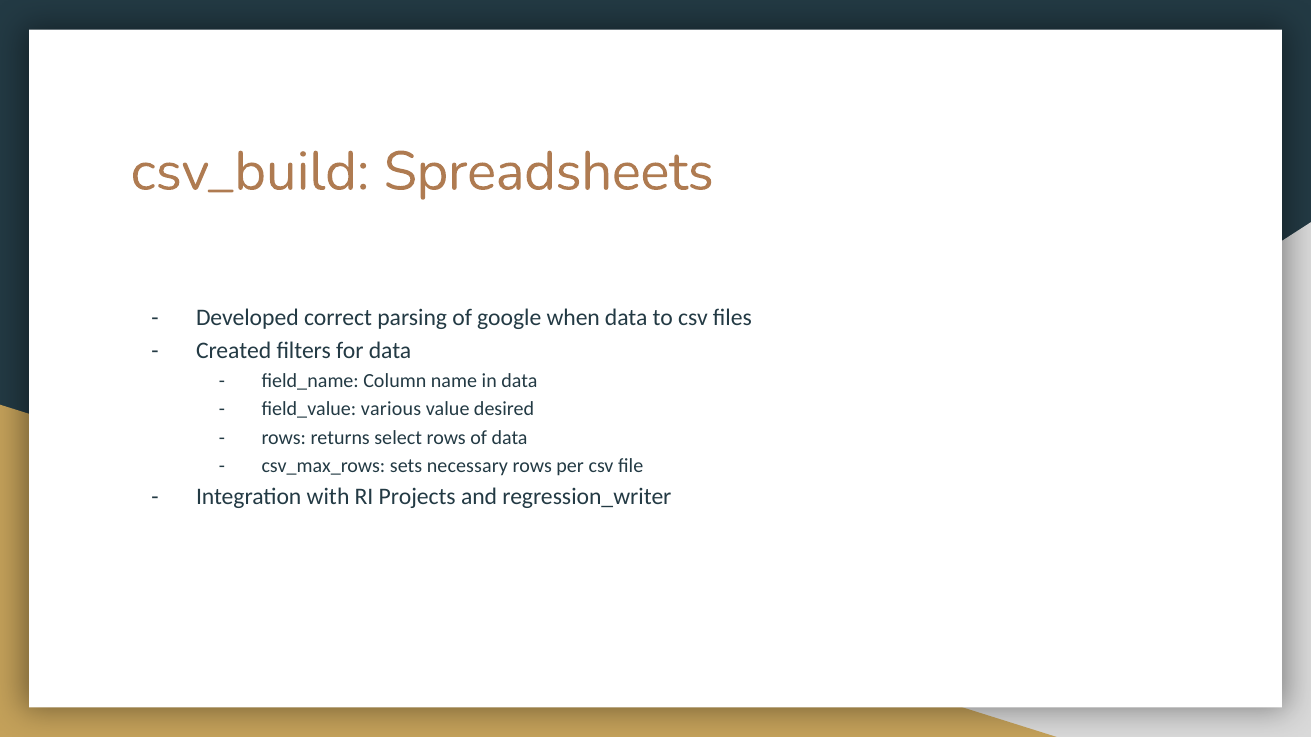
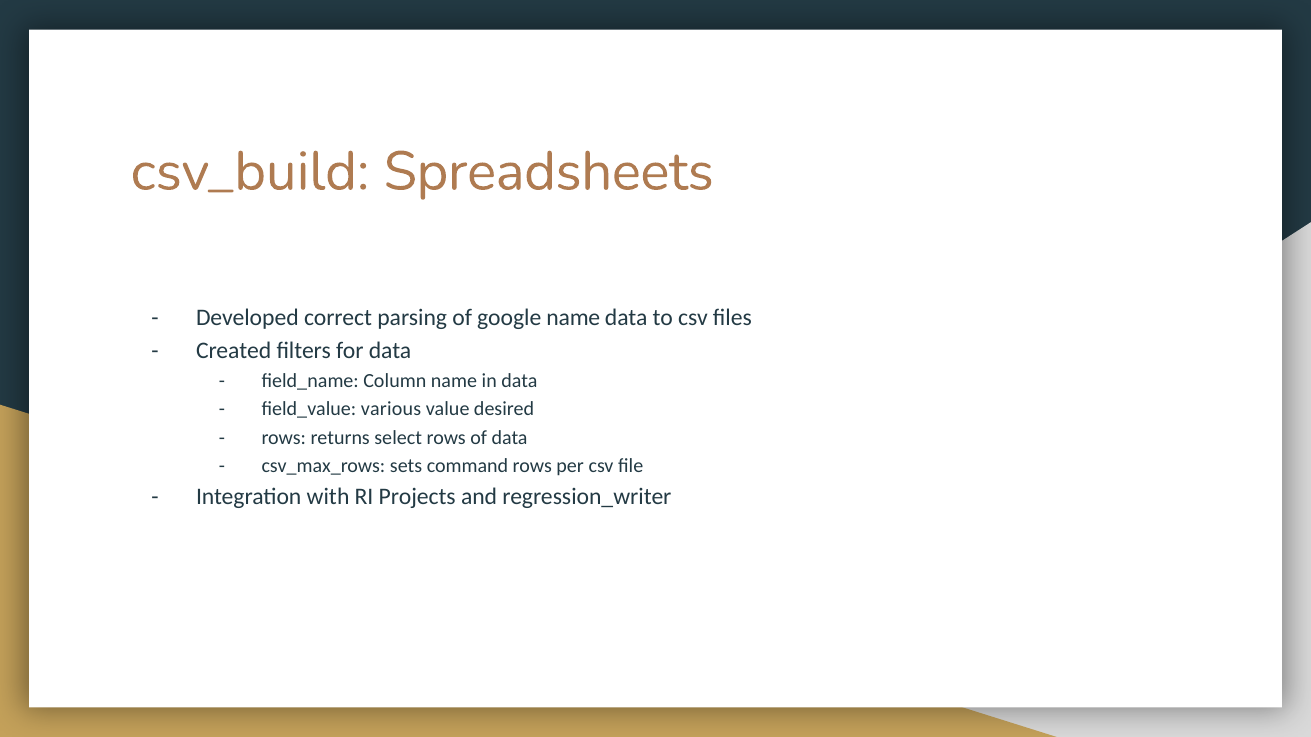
google when: when -> name (573, 318)
necessary: necessary -> command (467, 466)
